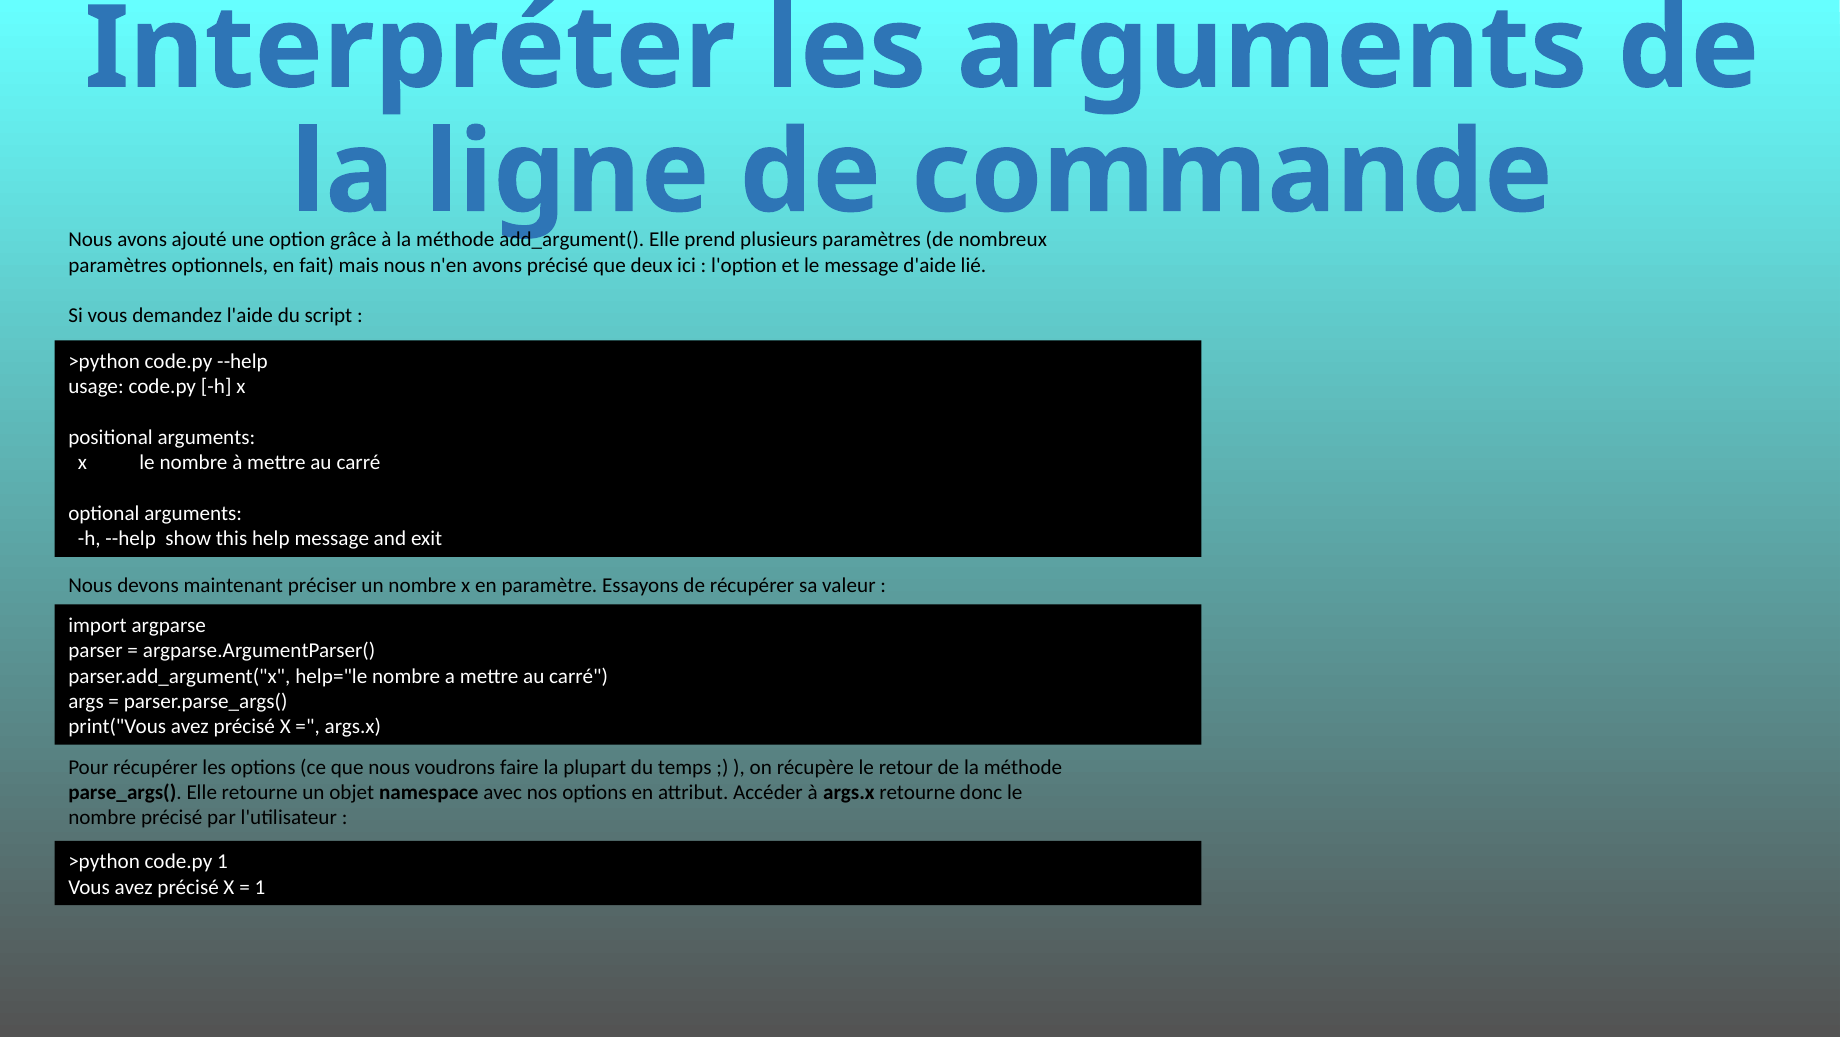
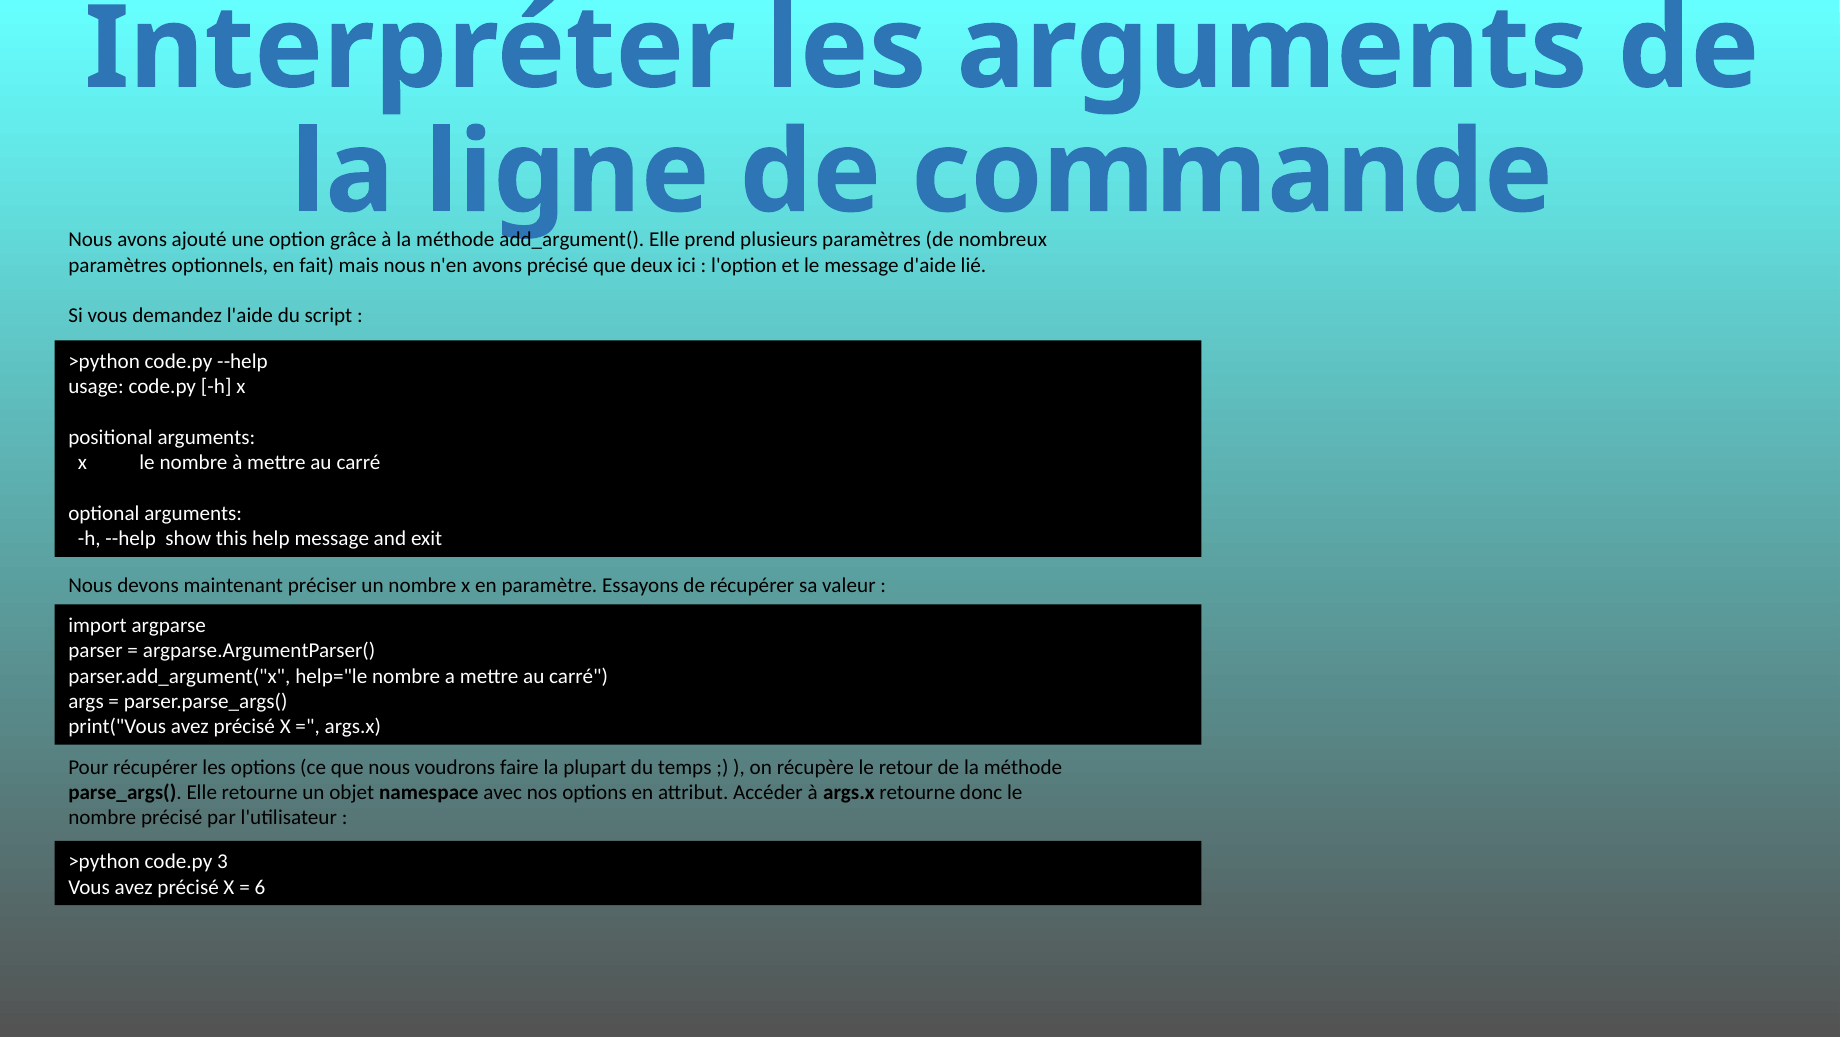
code.py 1: 1 -> 3 (222, 862)
1: 1 -> 6 (260, 887)
